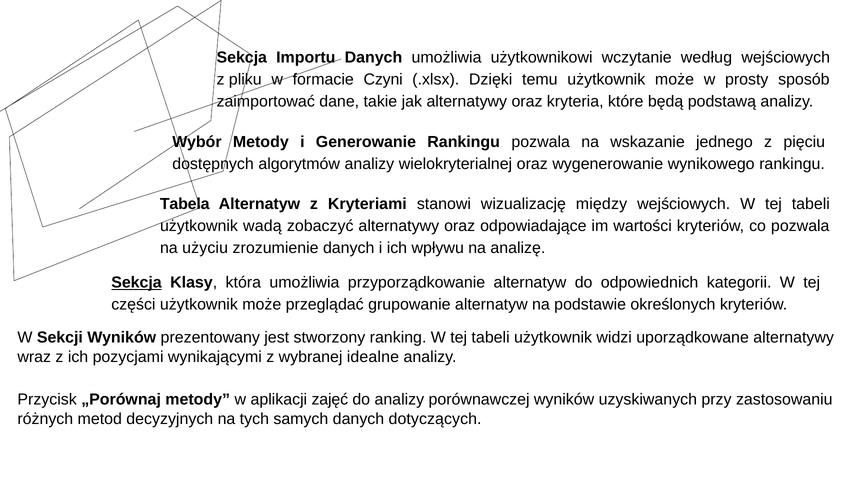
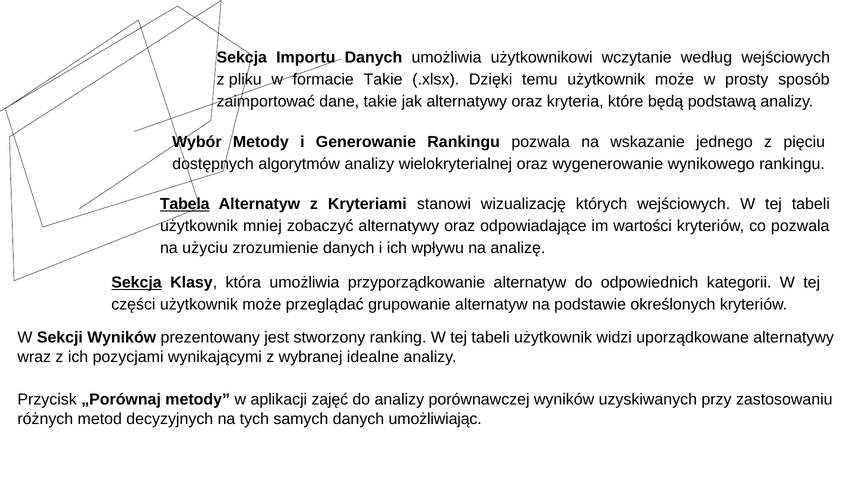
formacie Czyni: Czyni -> Takie (383, 80)
Tabela underline: none -> present (185, 204)
między: między -> których (602, 204)
wadą: wadą -> mniej (262, 226)
dotyczących: dotyczących -> umożliwiając (435, 419)
